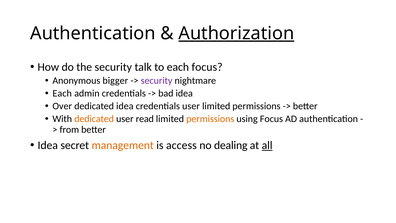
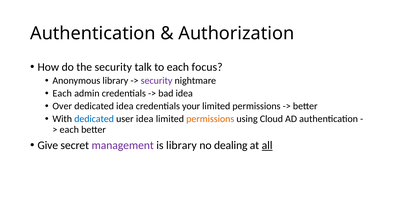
Authorization underline: present -> none (236, 33)
Anonymous bigger: bigger -> library (115, 81)
credentials user: user -> your (191, 106)
dedicated colour: orange -> blue (94, 119)
user read: read -> idea (145, 119)
using Focus: Focus -> Cloud (271, 119)
from: from -> each (69, 130)
Idea: Idea -> Give (48, 145)
management colour: orange -> purple (123, 145)
is access: access -> library (181, 145)
